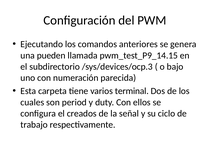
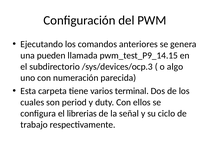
bajo: bajo -> algo (175, 66)
creados: creados -> librerias (82, 113)
